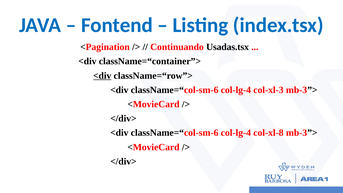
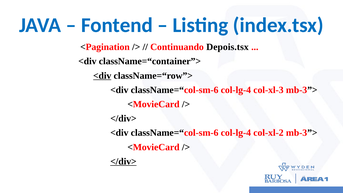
Usadas.tsx: Usadas.tsx -> Depois.tsx (227, 47)
col-xl-8: col-xl-8 -> col-xl-2 (268, 133)
</div> underline: none -> present (123, 161)
